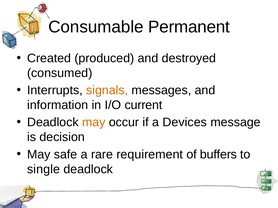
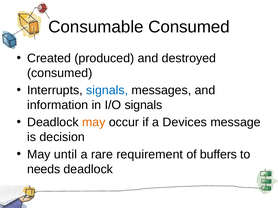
Consumable Permanent: Permanent -> Consumed (189, 27)
signals colour: orange -> blue (107, 90)
I/O current: current -> signals (143, 105)
safe: safe -> until (66, 155)
single: single -> needs (44, 170)
